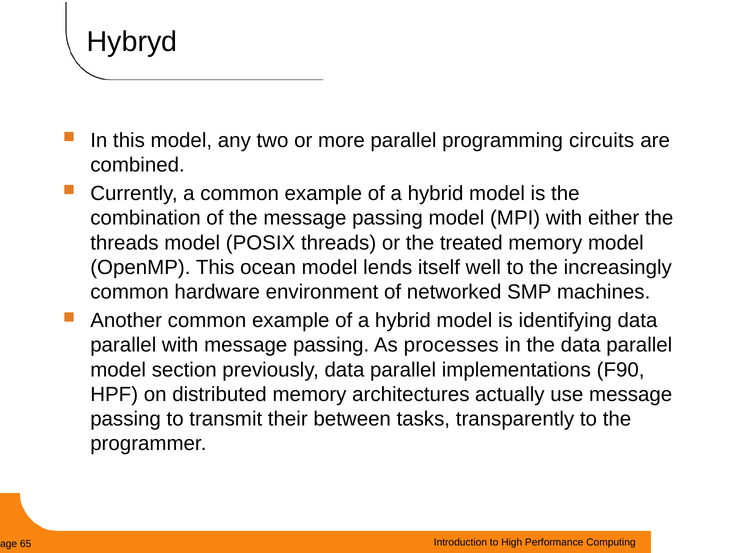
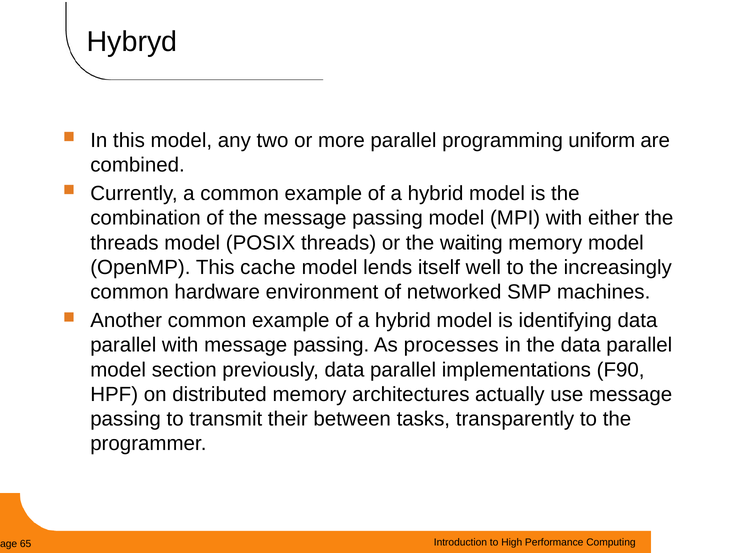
circuits: circuits -> uniform (602, 140)
treated: treated -> waiting (471, 243)
ocean: ocean -> cache (268, 267)
